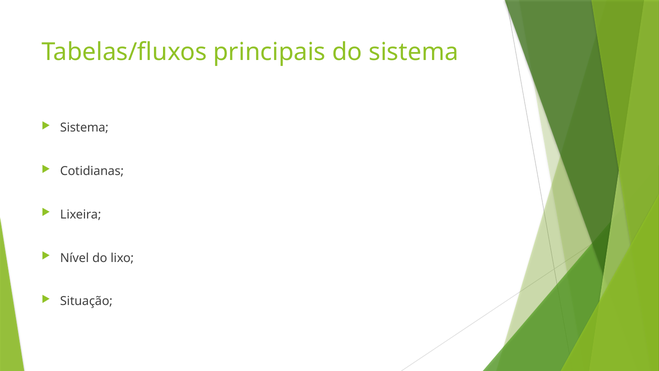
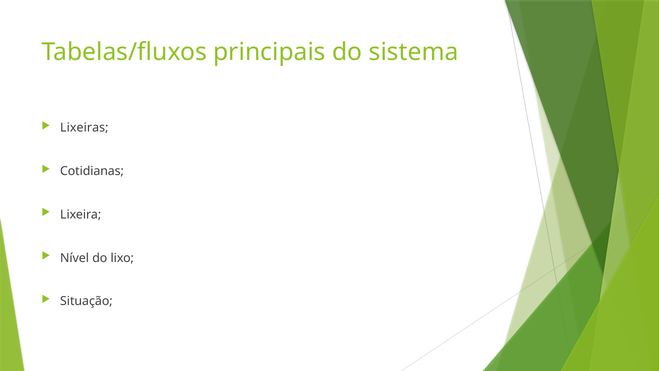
Sistema: Sistema -> Lixeiras (84, 128)
